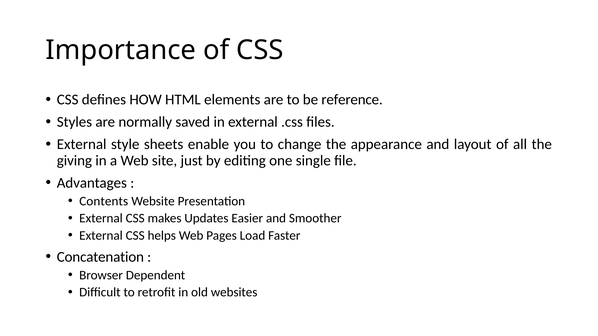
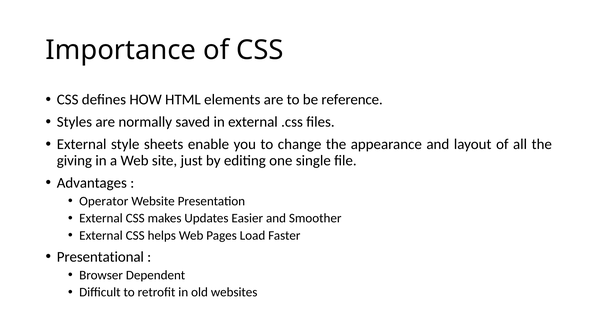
Contents: Contents -> Operator (104, 201)
Concatenation: Concatenation -> Presentational (100, 257)
